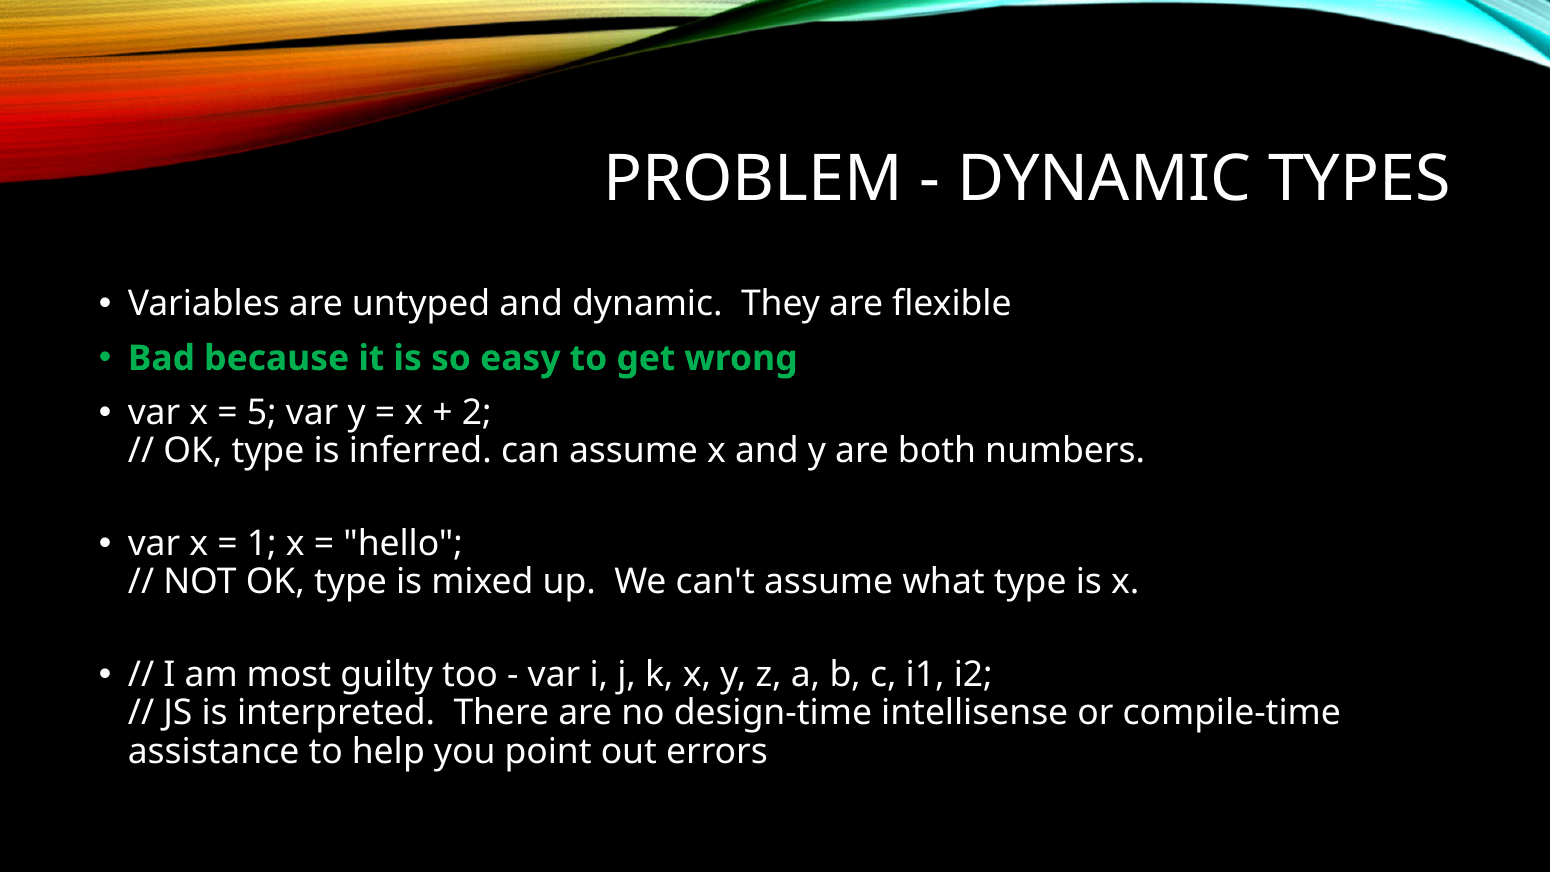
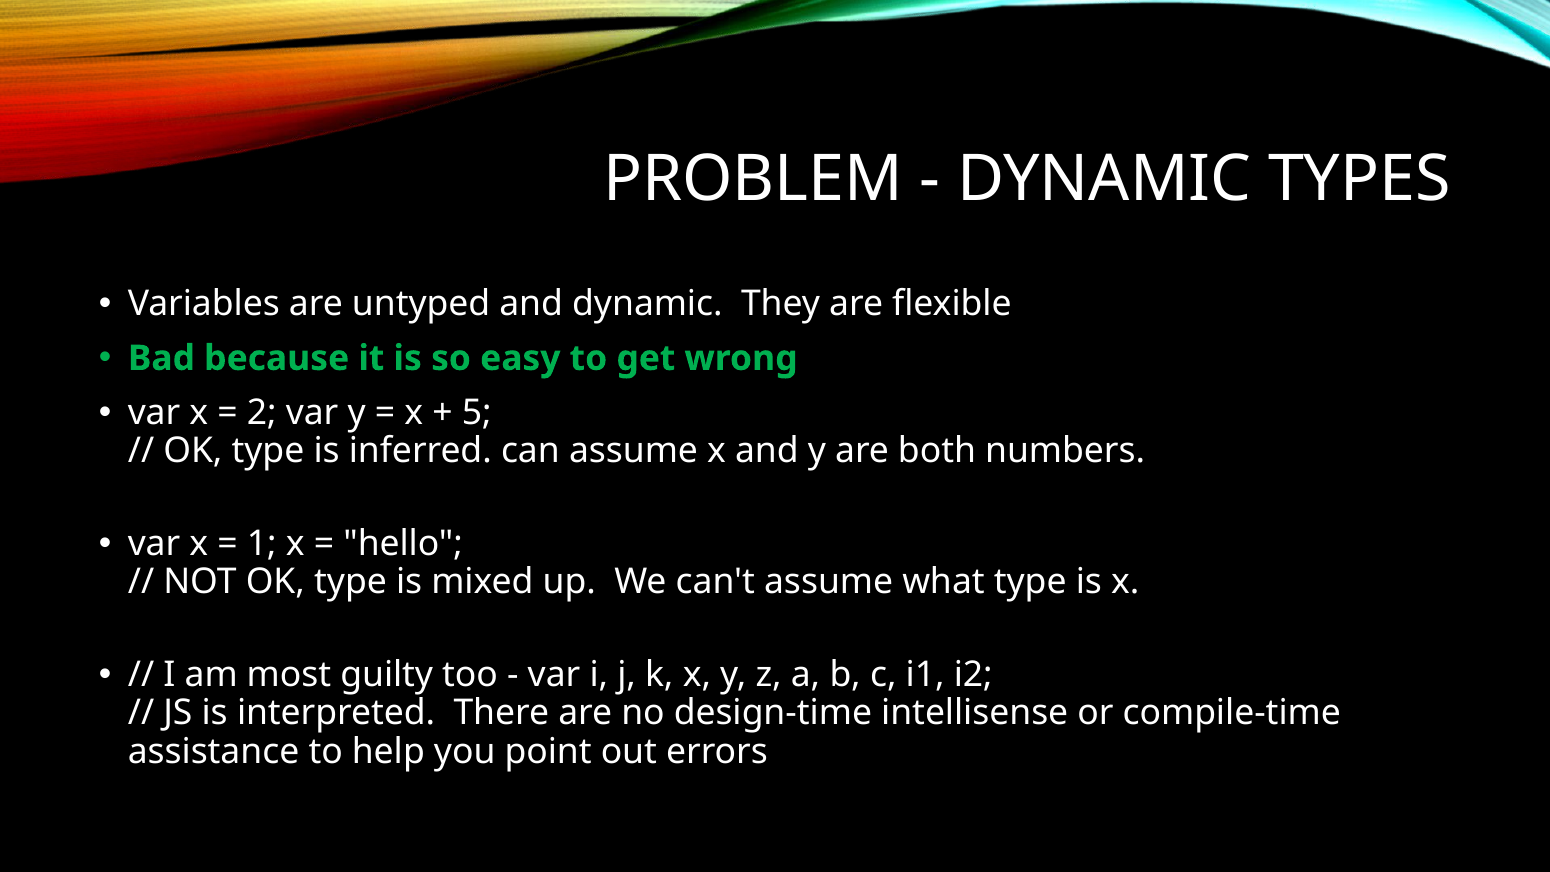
5: 5 -> 2 (262, 413)
2: 2 -> 5 (477, 413)
